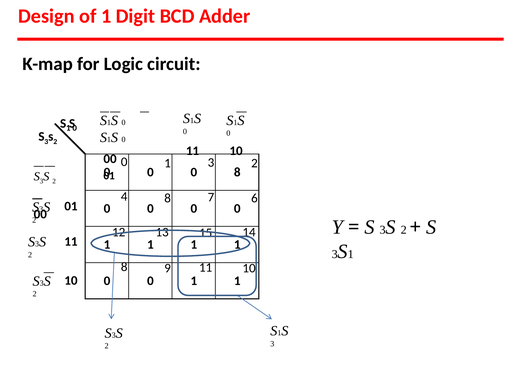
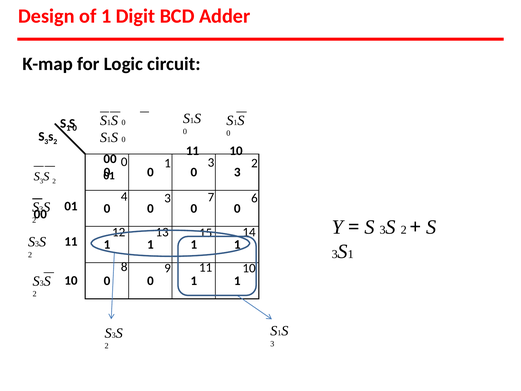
0 8: 8 -> 3 (237, 172)
4 8: 8 -> 3 (168, 198)
